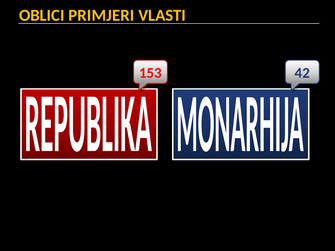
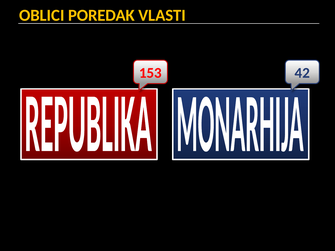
PRIMJERI: PRIMJERI -> POREDAK (102, 15)
